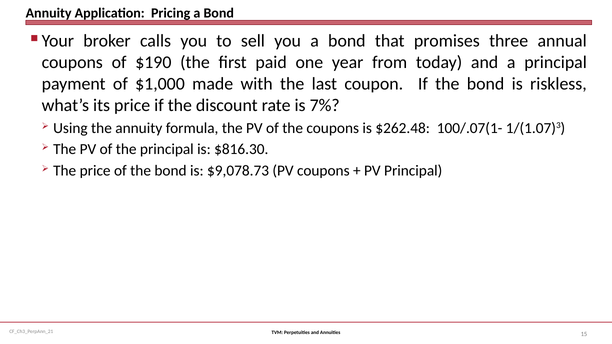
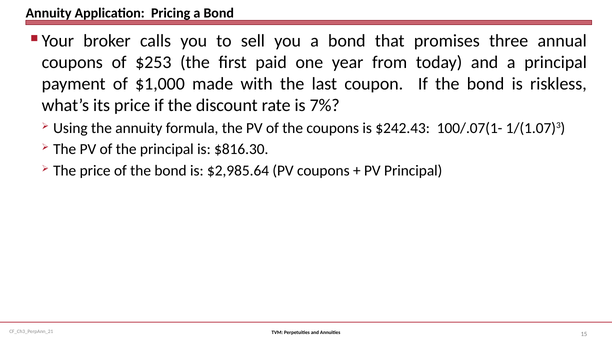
$190: $190 -> $253 (153, 62)
$262.48: $262.48 -> $242.43 (403, 128)
$9,078.73: $9,078.73 -> $2,985.64 (238, 171)
